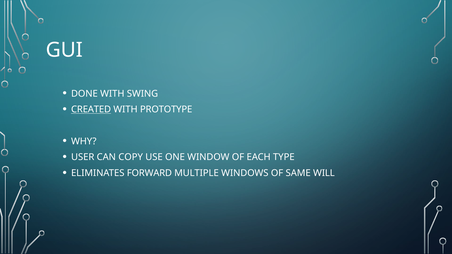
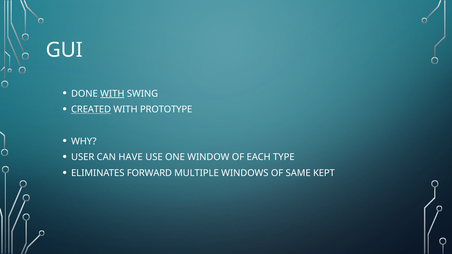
WITH underline: none -> present (112, 94)
COPY: COPY -> HAVE (131, 157)
WILL: WILL -> KEPT (324, 173)
